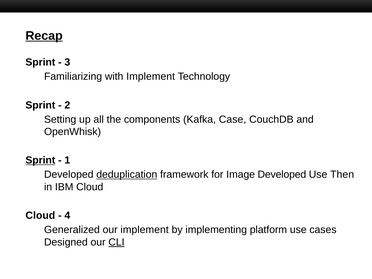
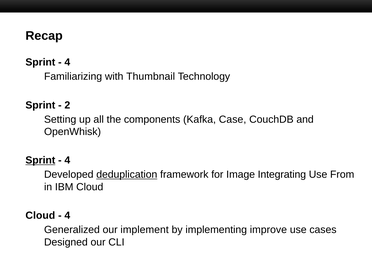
Recap underline: present -> none (44, 36)
3: 3 -> 4 (67, 62)
with Implement: Implement -> Thumbnail (151, 77)
1: 1 -> 4 (67, 160)
Developed: Developed -> Integrating (282, 175)
Then: Then -> From (342, 175)
platform: platform -> improve (268, 230)
CLI underline: present -> none (116, 242)
